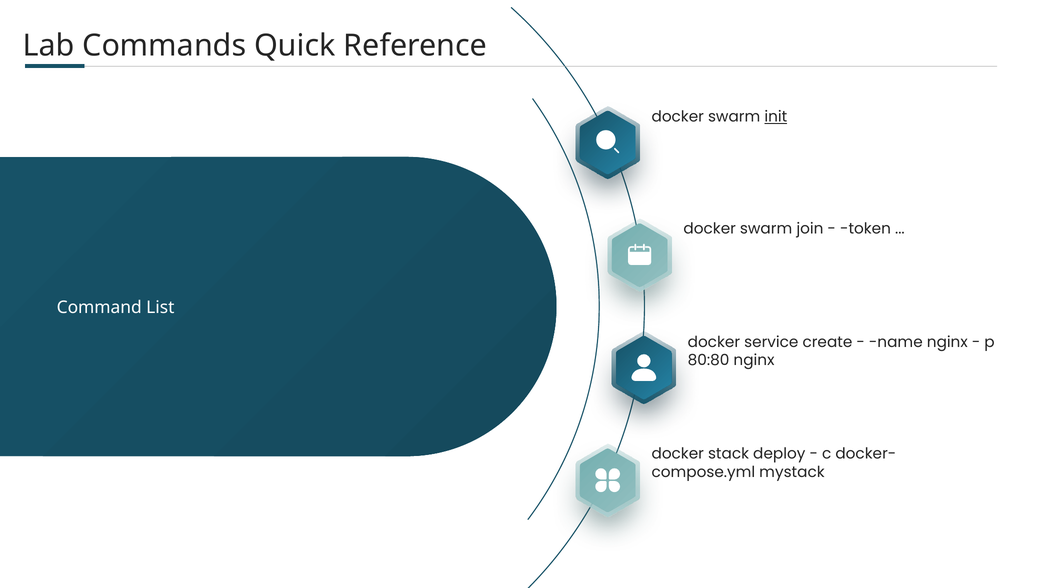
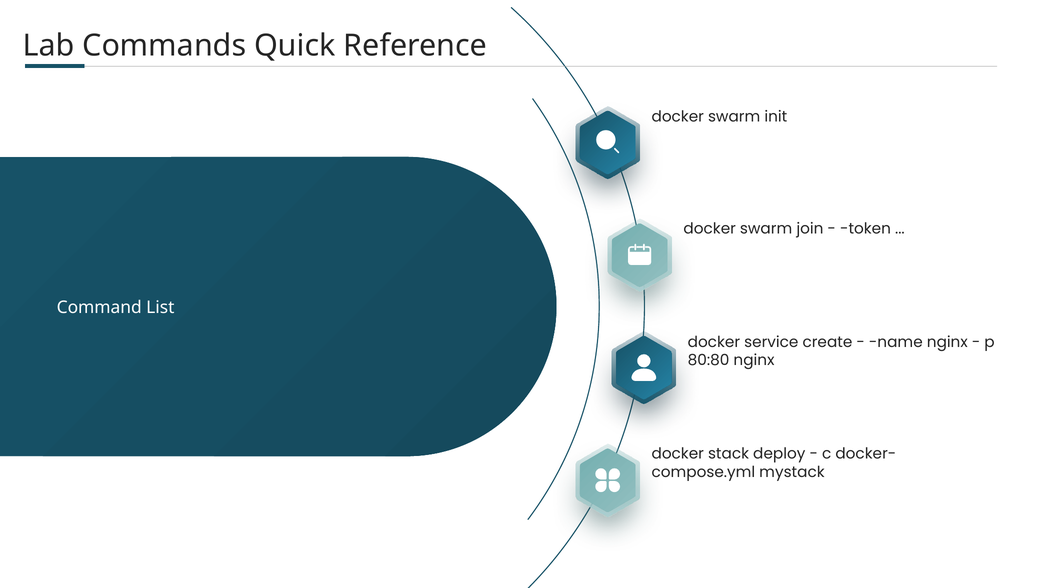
init underline: present -> none (776, 117)
